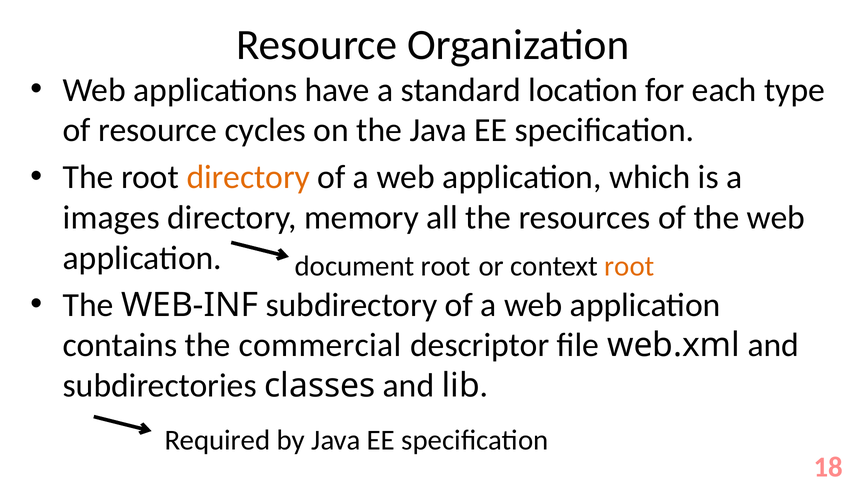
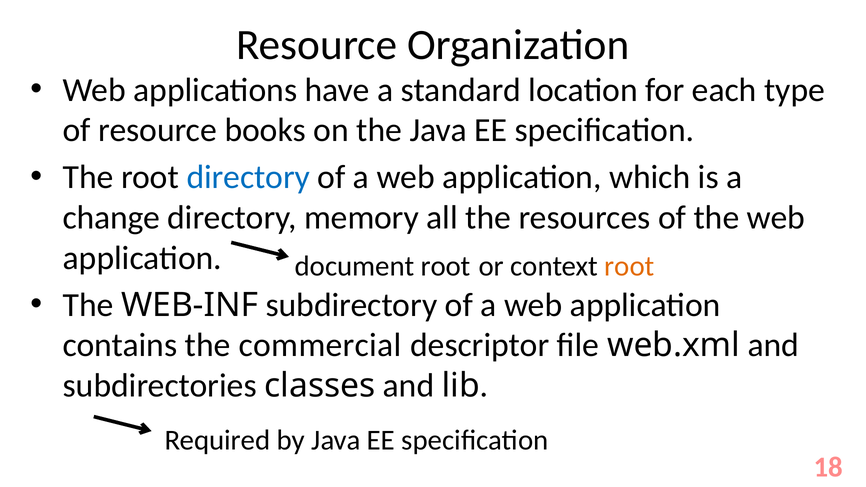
cycles: cycles -> books (265, 130)
directory colour: orange -> blue (248, 177)
images: images -> change (111, 218)
